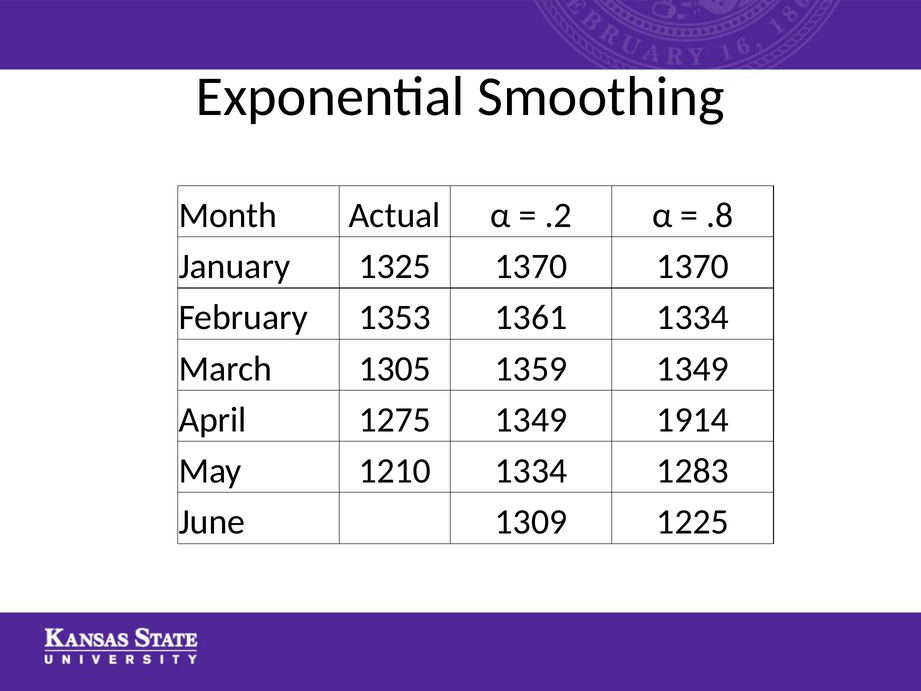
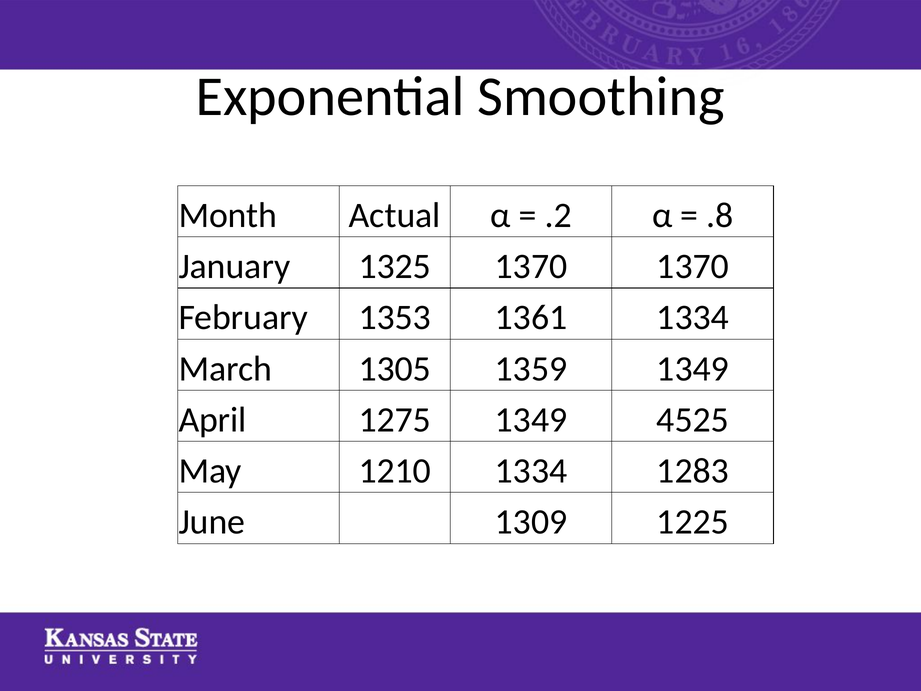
1914: 1914 -> 4525 (693, 420)
